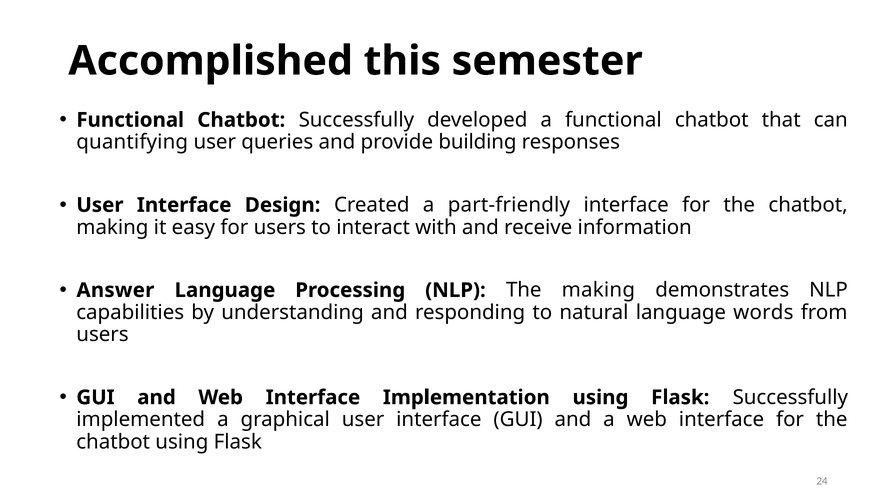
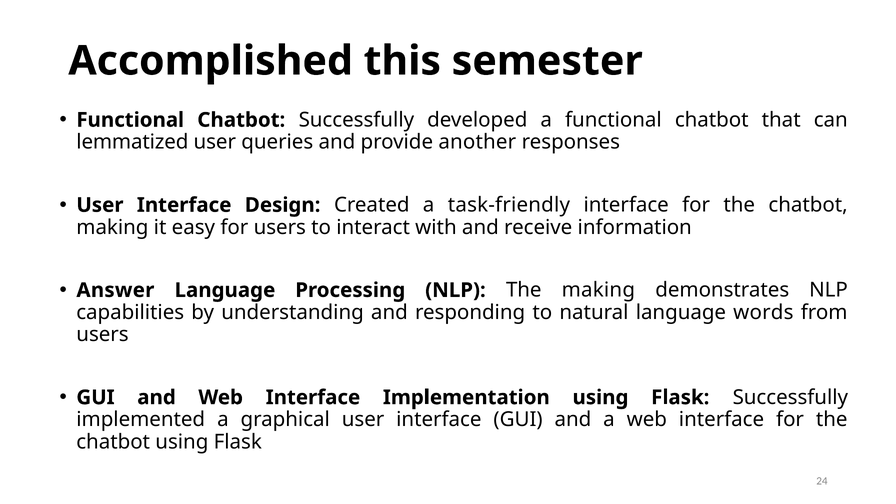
quantifying: quantifying -> lemmatized (132, 142)
building: building -> another (477, 142)
part-friendly: part-friendly -> task-friendly (509, 205)
